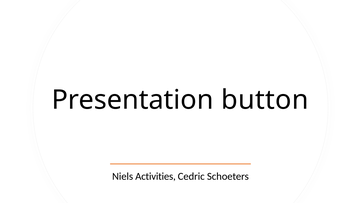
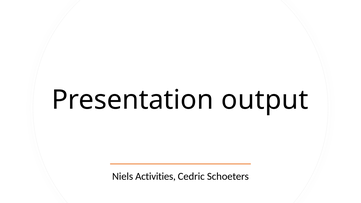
button: button -> output (265, 100)
